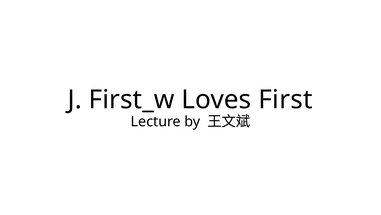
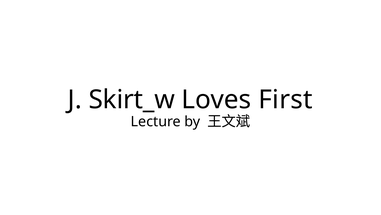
First_w: First_w -> Skirt_w (132, 99)
